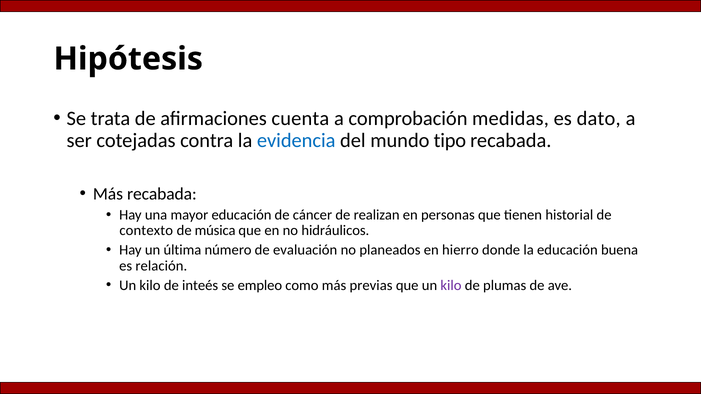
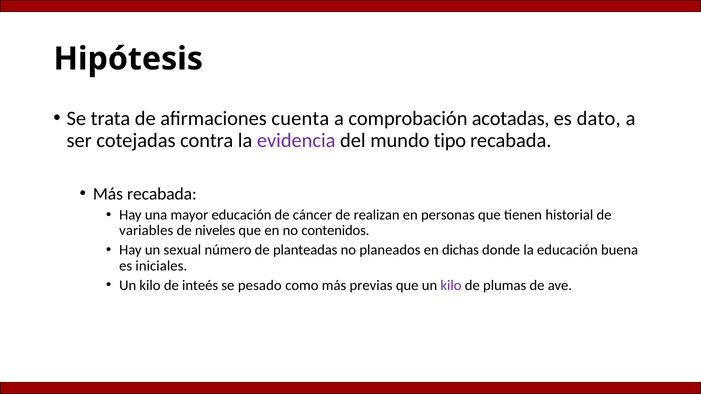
medidas: medidas -> acotadas (511, 118)
evidencia colour: blue -> purple (296, 141)
contexto: contexto -> variables (146, 231)
música: música -> niveles (215, 231)
hidráulicos: hidráulicos -> contenidos (335, 231)
última: última -> sexual (182, 250)
evaluación: evaluación -> planteadas (305, 250)
hierro: hierro -> dichas (460, 250)
relación: relación -> iniciales (161, 266)
empleo: empleo -> pesado (260, 285)
